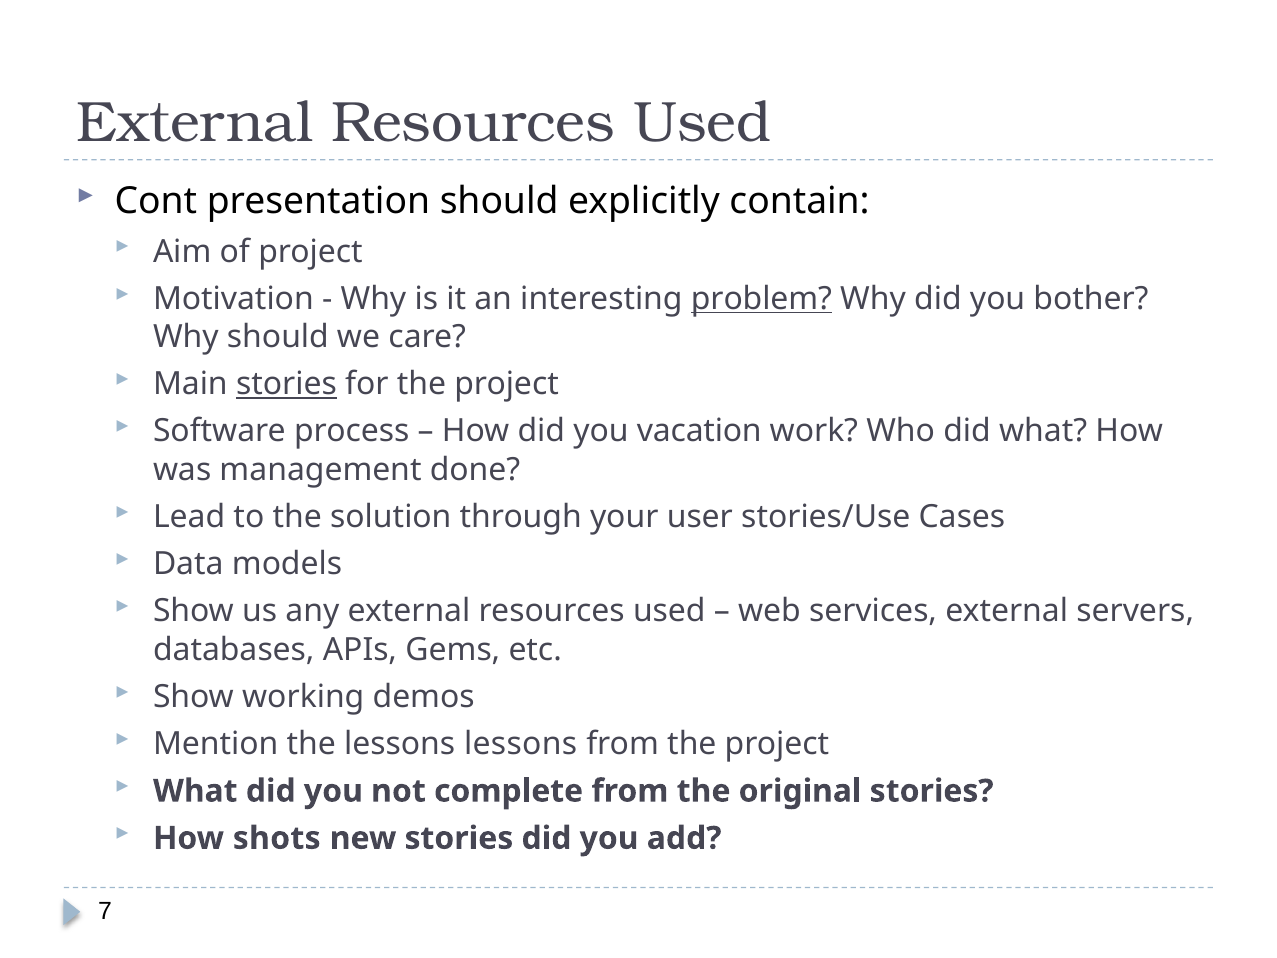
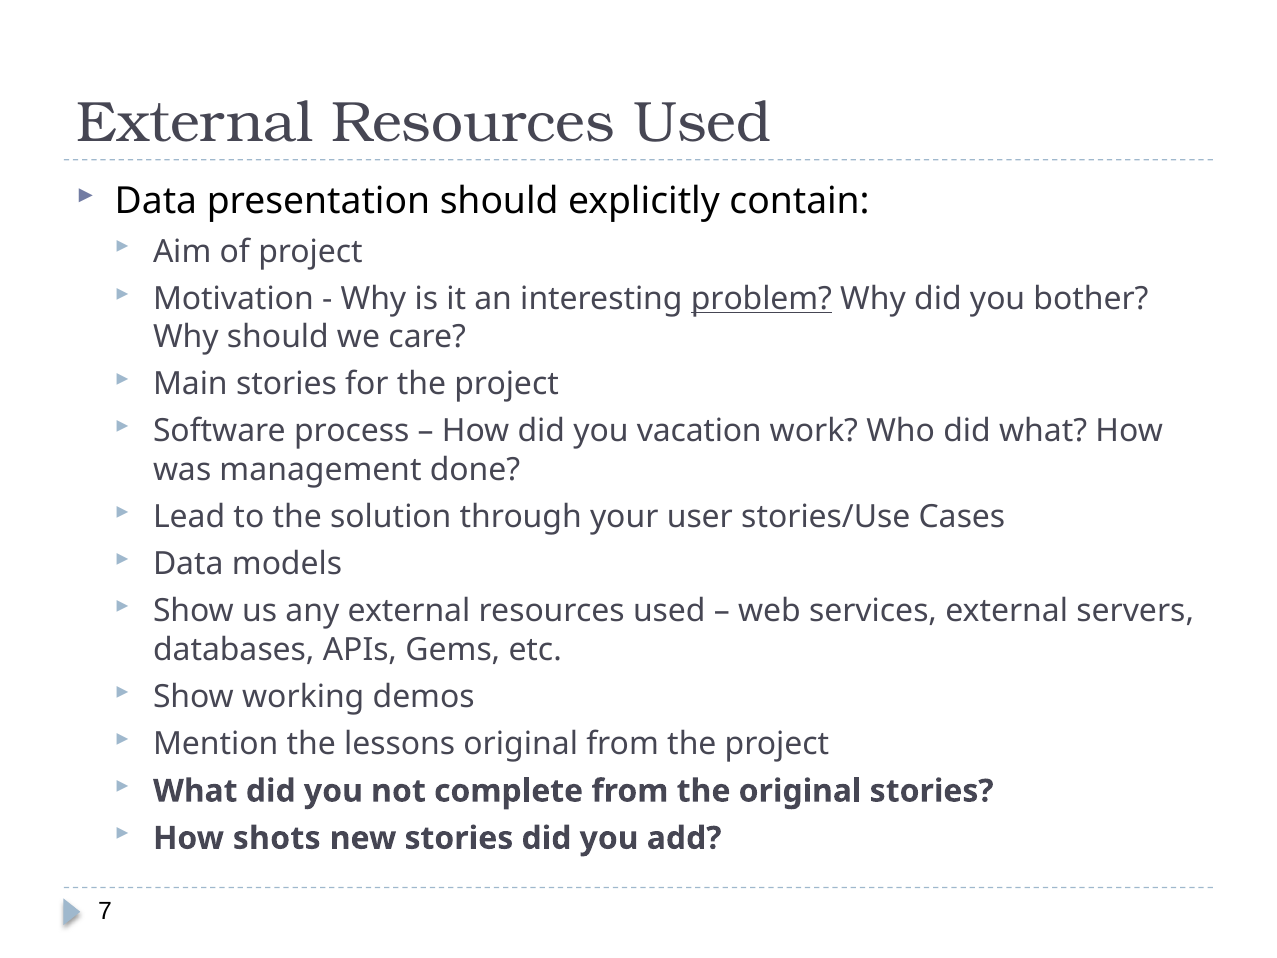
Cont: Cont -> Data (156, 202)
stories underline: present -> none (286, 384)
lessons lessons: lessons -> original (521, 744)
